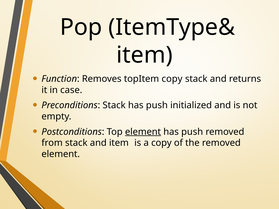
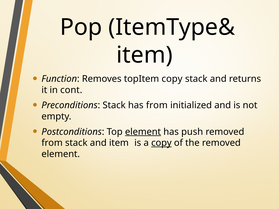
case: case -> cont (71, 90)
Stack has push: push -> from (157, 105)
copy underline: none -> present (161, 143)
